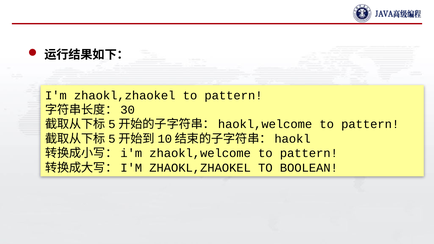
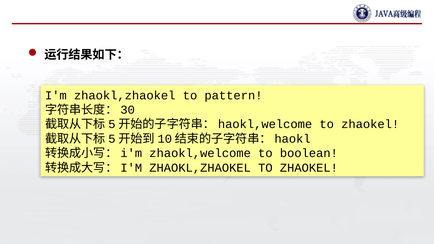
pattern: pattern -> zhaokel (370, 124)
zhaokl,welcome to pattern: pattern -> boolean (309, 153)
BOOLEAN: BOOLEAN -> ZHAOKEL (309, 168)
